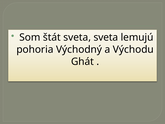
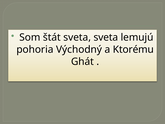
Východu: Východu -> Ktorému (133, 49)
